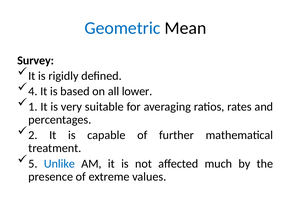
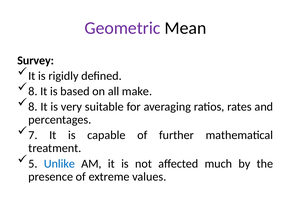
Geometric colour: blue -> purple (122, 28)
4: 4 -> 8 (33, 91)
lower: lower -> make (137, 91)
1: 1 -> 8 (33, 107)
2: 2 -> 7 (33, 135)
